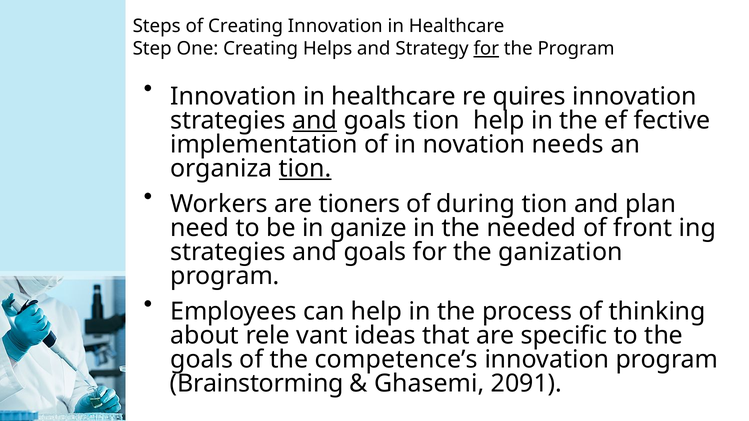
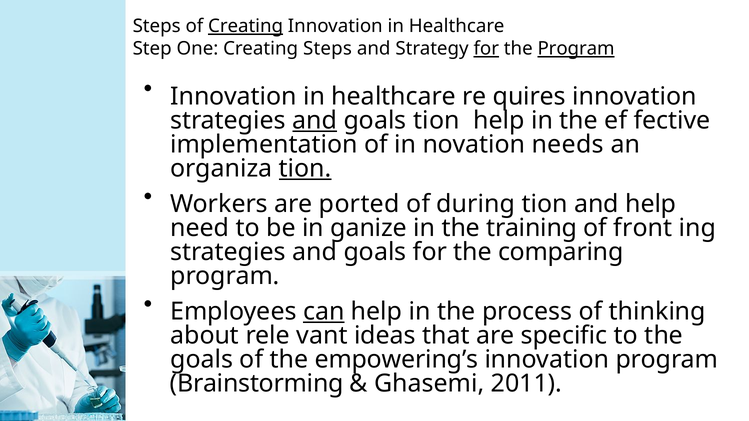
Creating underline: none -> present (246, 26)
Creating Helps: Helps -> Steps (327, 49)
Program underline: none -> present (576, 49)
tioners: tioners -> ported (359, 204)
and plan: plan -> help (651, 204)
needed: needed -> training (532, 228)
ganization: ganization -> comparing (561, 252)
can underline: none -> present (324, 312)
competence’s: competence’s -> empowering’s (396, 360)
2091: 2091 -> 2011 (526, 384)
